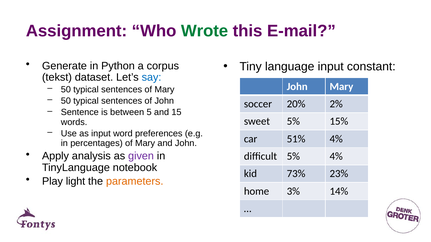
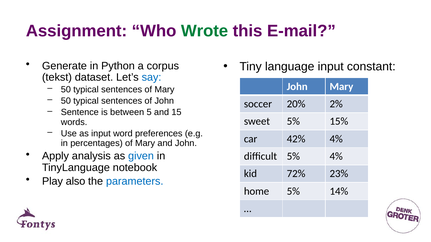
51%: 51% -> 42% (296, 139)
given colour: purple -> blue (141, 156)
73%: 73% -> 72% (296, 174)
light: light -> also (76, 182)
parameters colour: orange -> blue (135, 182)
home 3%: 3% -> 5% (293, 192)
